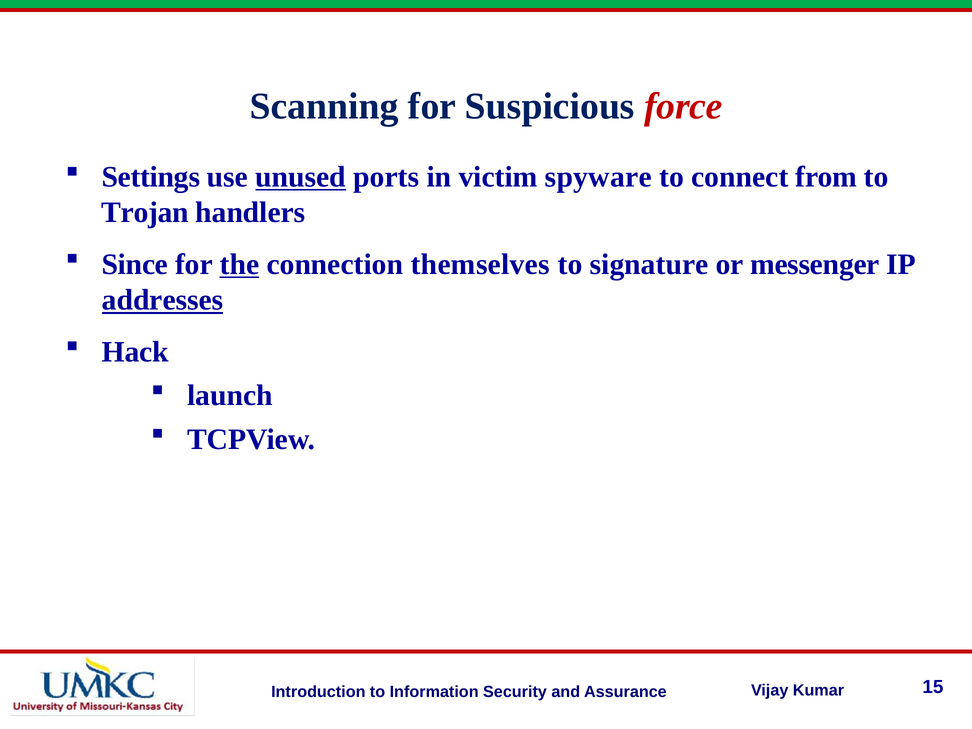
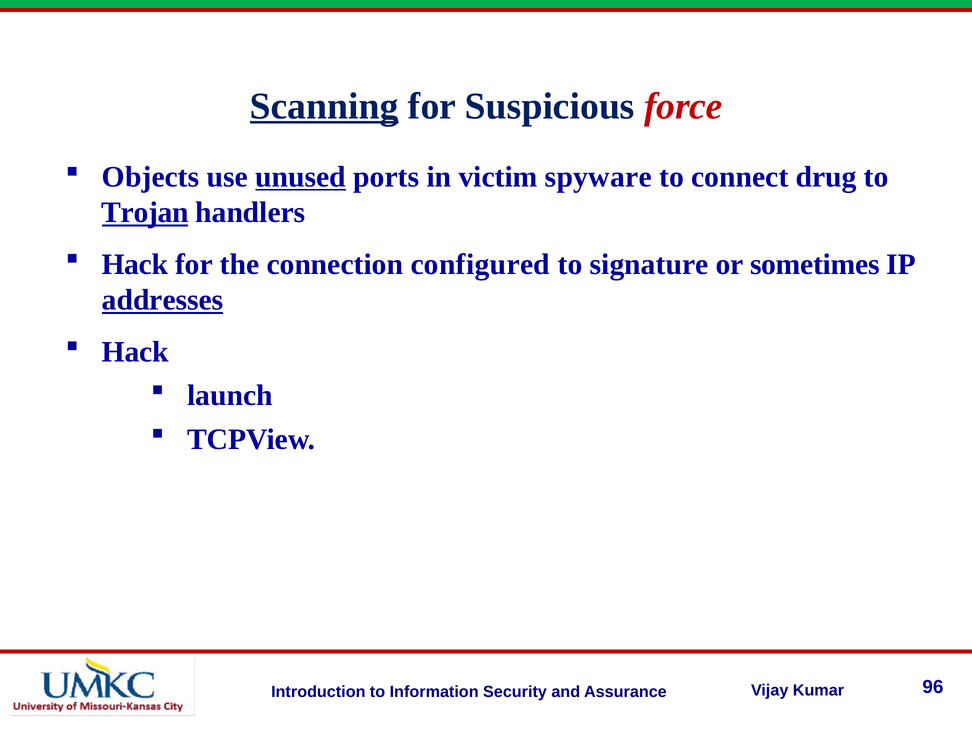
Scanning underline: none -> present (324, 106)
Settings: Settings -> Objects (151, 177)
from: from -> drug (826, 177)
Trojan underline: none -> present (145, 213)
Since: Since -> Hack (135, 265)
the underline: present -> none (239, 265)
themselves: themselves -> configured (480, 265)
messenger: messenger -> sometimes (815, 265)
15: 15 -> 96 (933, 687)
